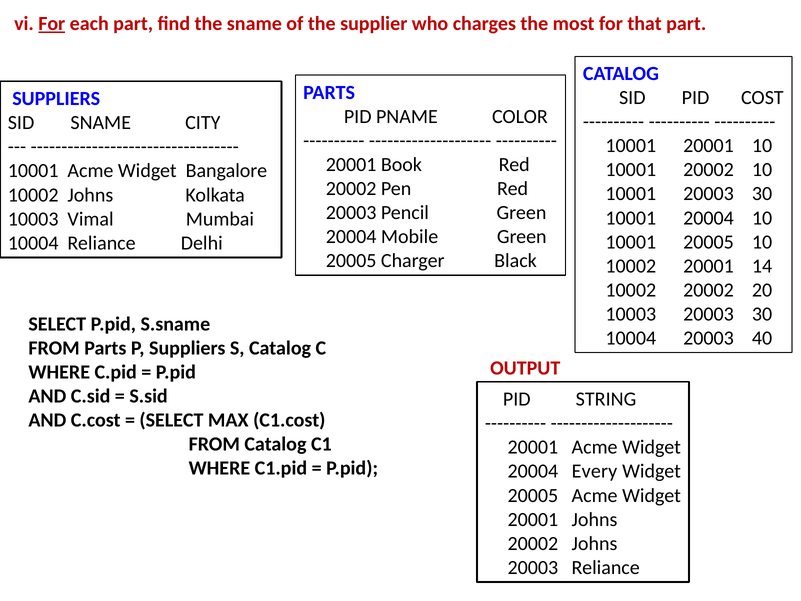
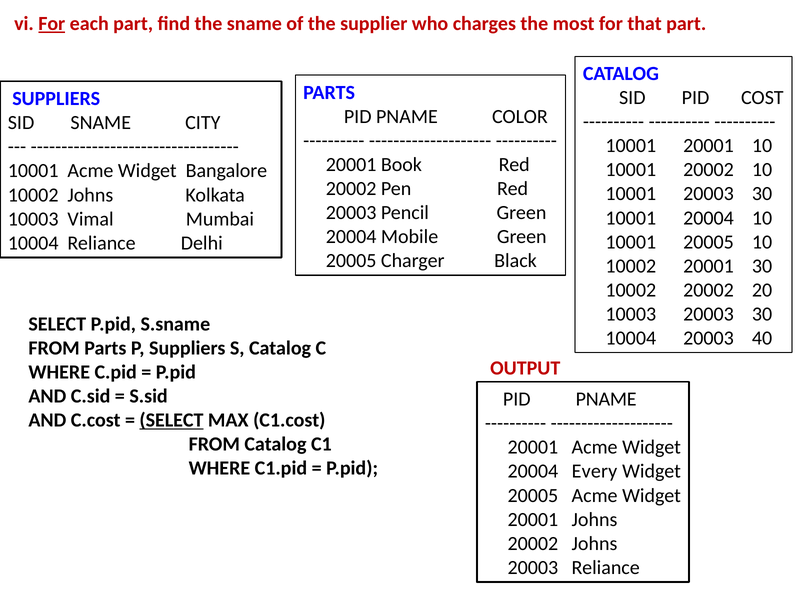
20001 14: 14 -> 30 (762, 266)
STRING: STRING -> PNAME (606, 399)
SELECT underline: none -> present (171, 420)
